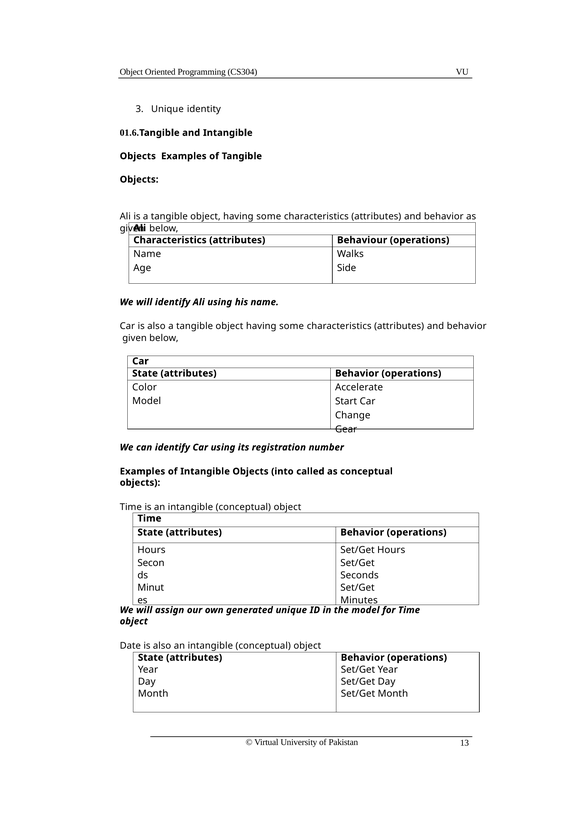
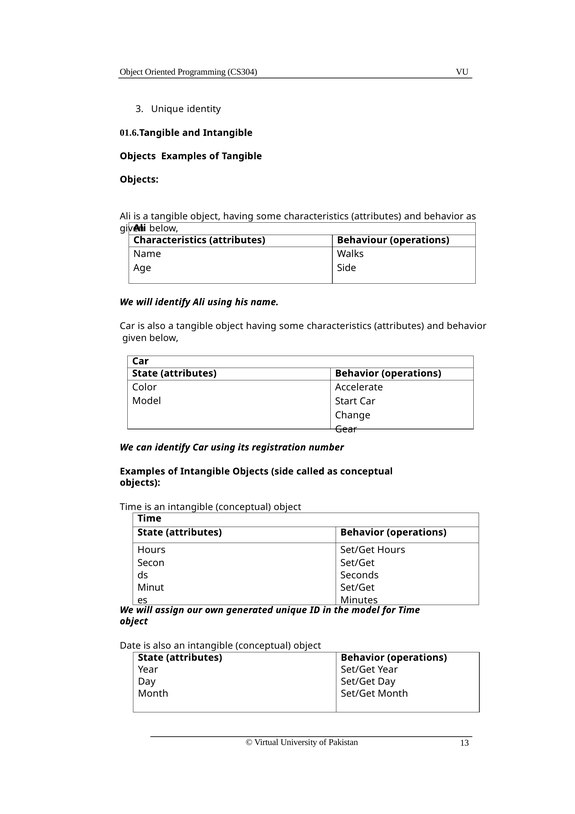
Objects into: into -> side (282, 471)
